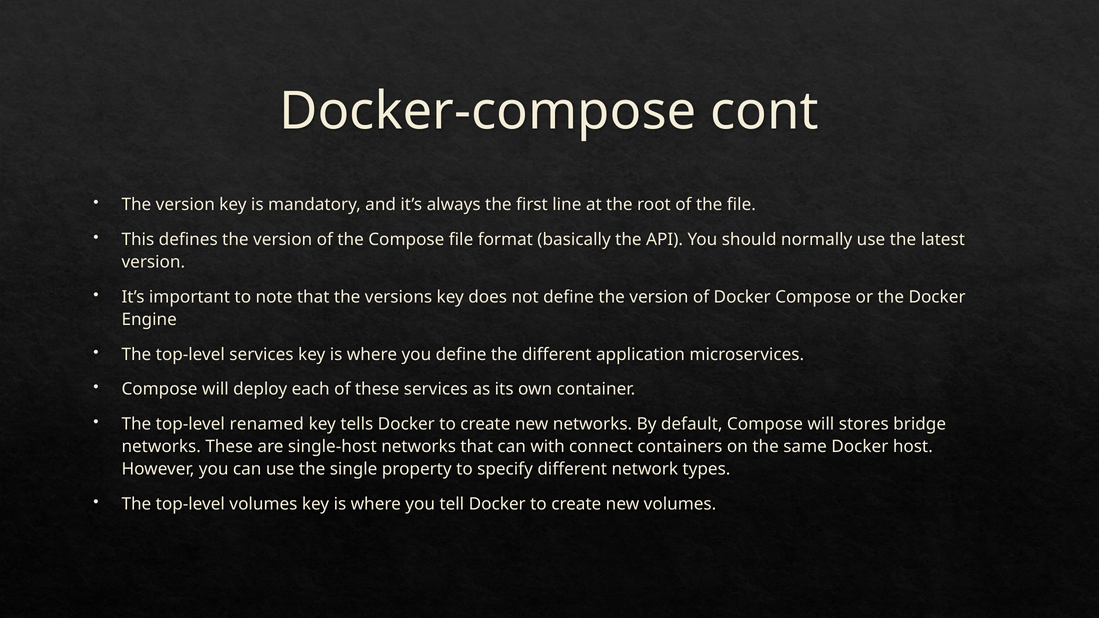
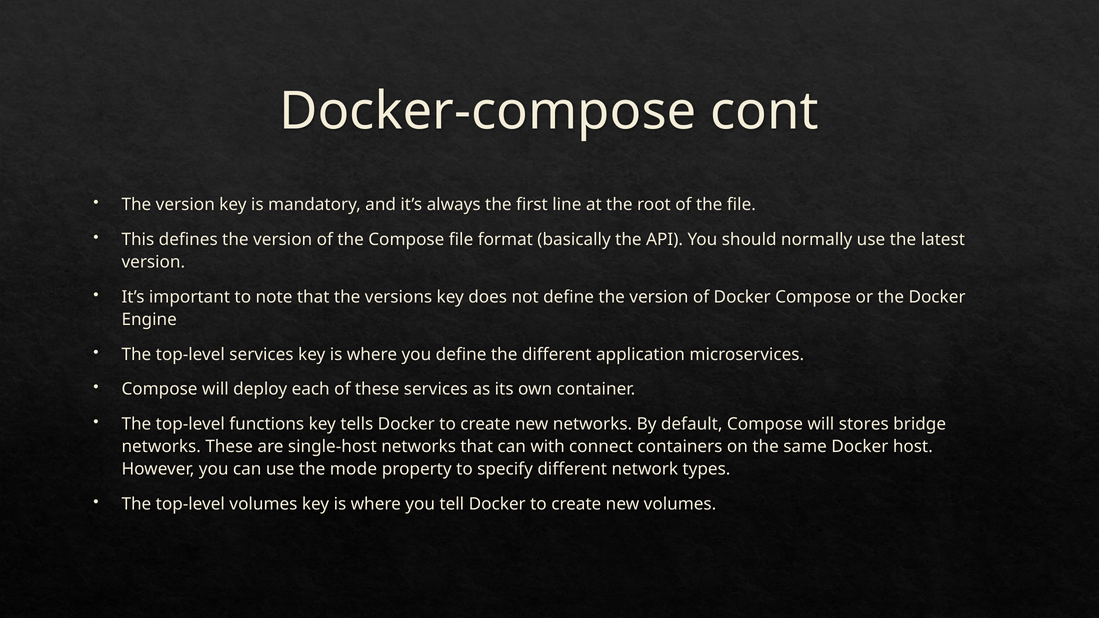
renamed: renamed -> functions (267, 424)
single: single -> mode (353, 469)
